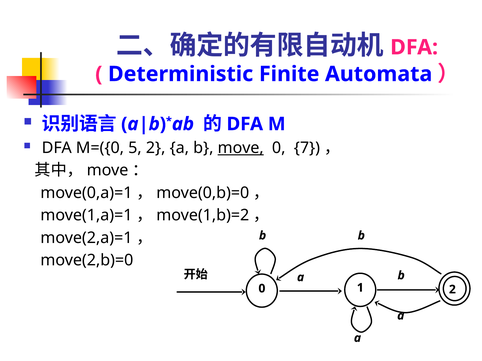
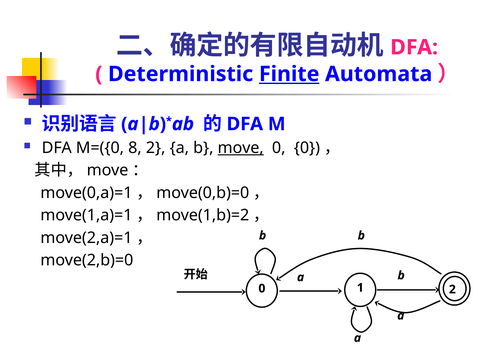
Finite underline: none -> present (289, 74)
5: 5 -> 8 (135, 148)
0 7: 7 -> 0 (307, 148)
